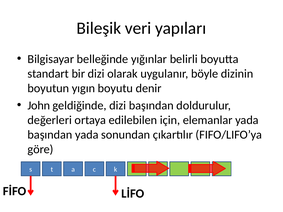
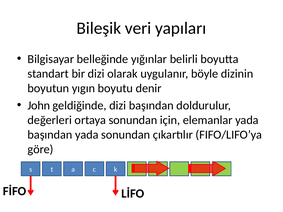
ortaya edilebilen: edilebilen -> sonundan (133, 120)
